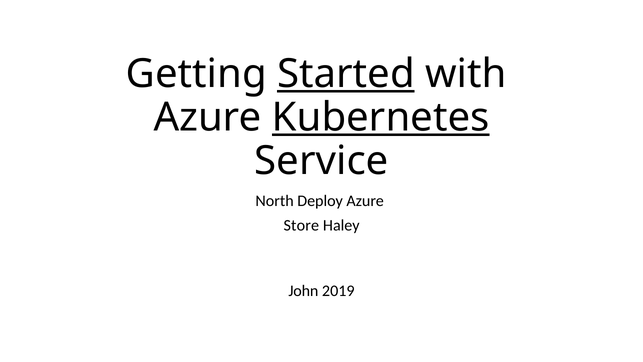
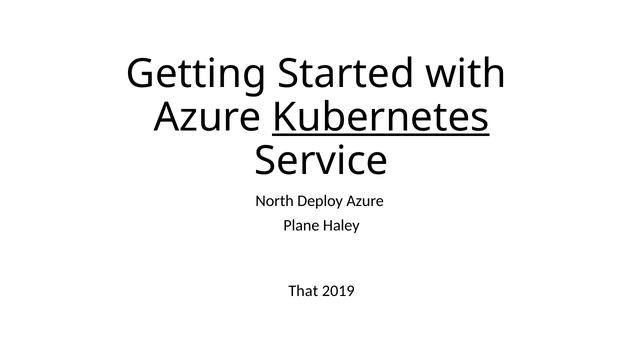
Started underline: present -> none (346, 74)
Store: Store -> Plane (301, 225)
John: John -> That (303, 290)
